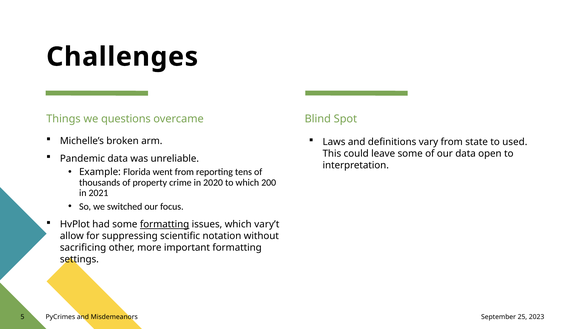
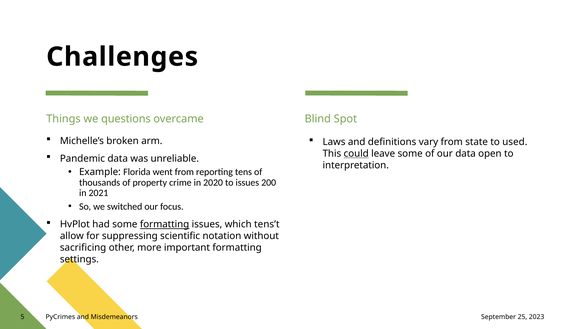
could underline: none -> present (356, 154)
to which: which -> issues (247, 182)
vary’t: vary’t -> tens’t (267, 224)
